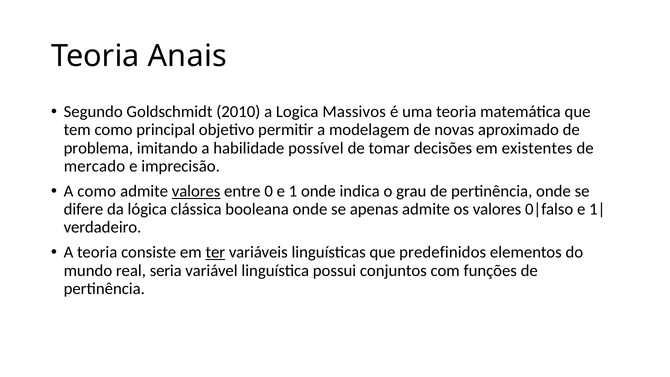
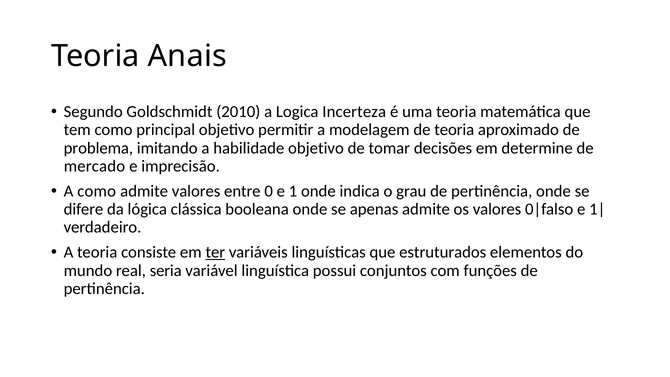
Massivos: Massivos -> Incerteza (354, 112)
de novas: novas -> teoria (454, 130)
habilidade possível: possível -> objetivo (316, 148)
existentes: existentes -> determine (537, 148)
valores underline: present -> none (196, 191)
predefinidos: predefinidos -> estruturados (443, 252)
